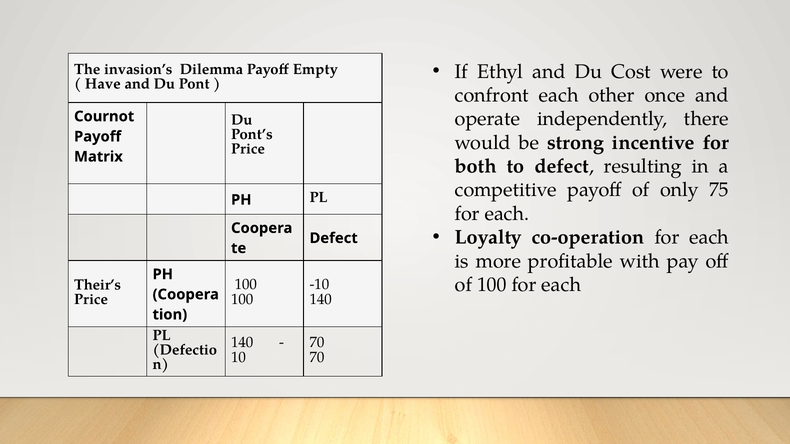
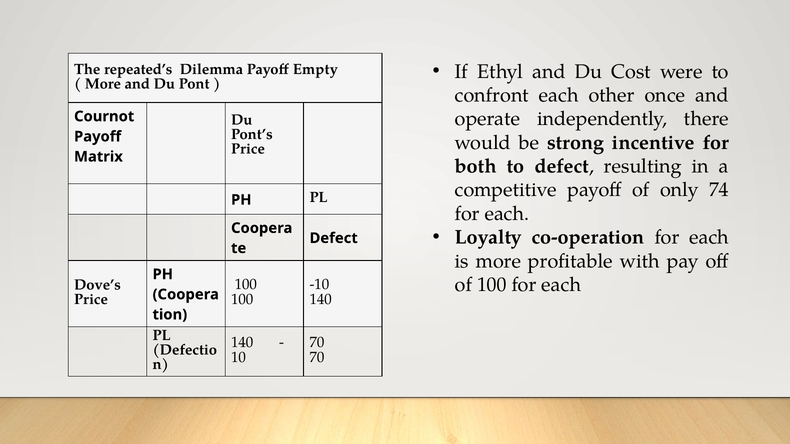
invasion’s: invasion’s -> repeated’s (138, 69)
Have: Have -> More (103, 84)
75: 75 -> 74 (719, 190)
Their’s: Their’s -> Dove’s (97, 285)
